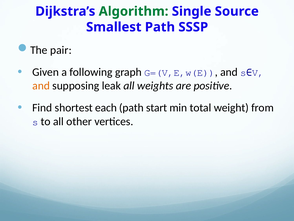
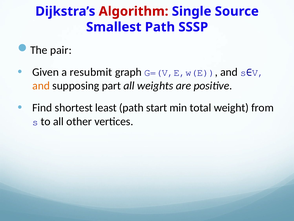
Algorithm colour: green -> red (134, 11)
following: following -> resubmit (91, 72)
leak: leak -> part (111, 86)
each: each -> least (106, 107)
